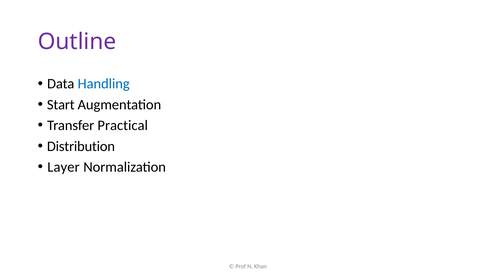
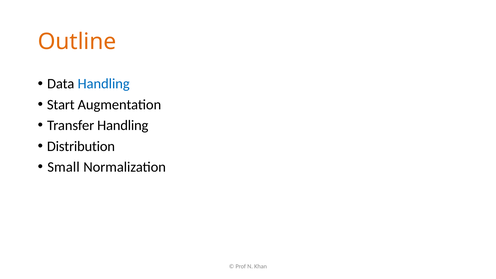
Outline colour: purple -> orange (77, 42)
Transfer Practical: Practical -> Handling (123, 125)
Layer: Layer -> Small (64, 167)
